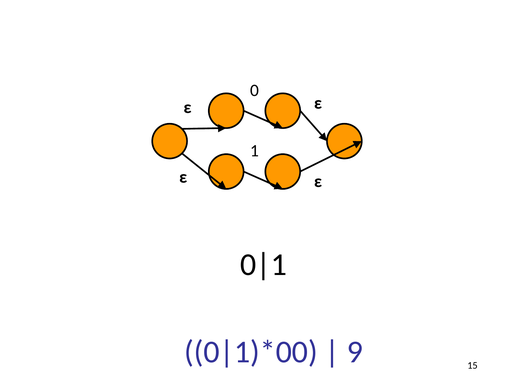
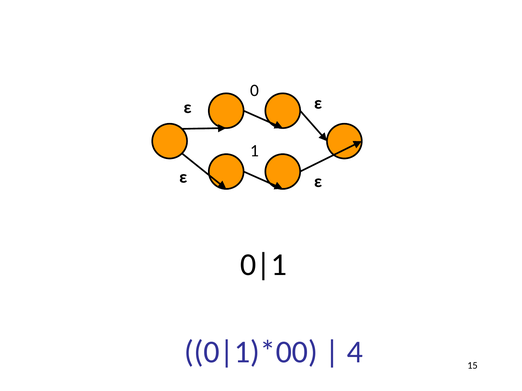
9: 9 -> 4 (355, 353)
